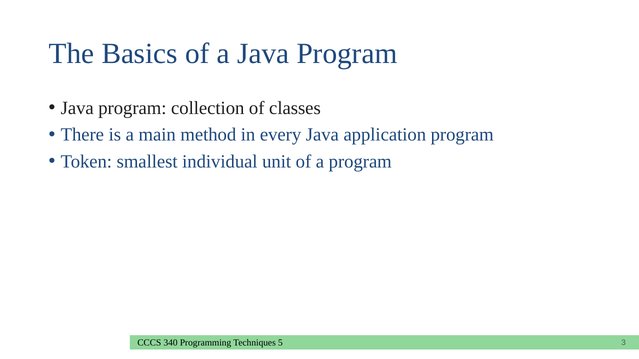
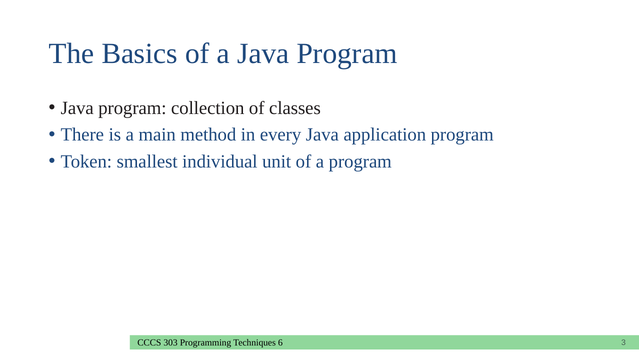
340: 340 -> 303 (171, 343)
5: 5 -> 6 (280, 343)
